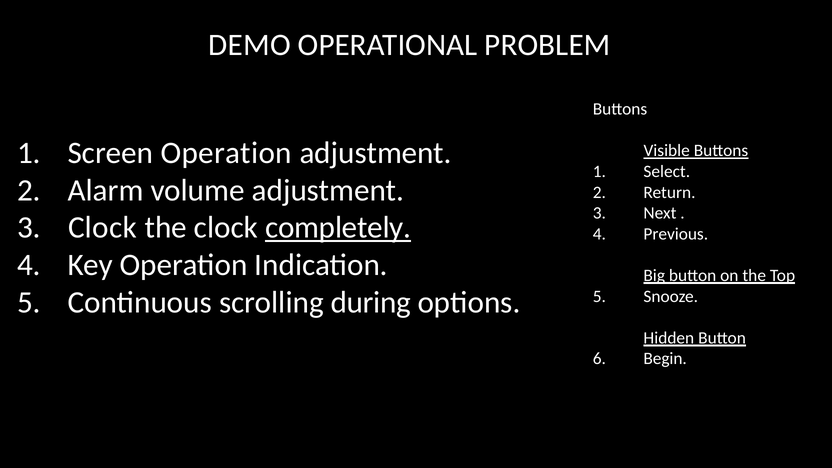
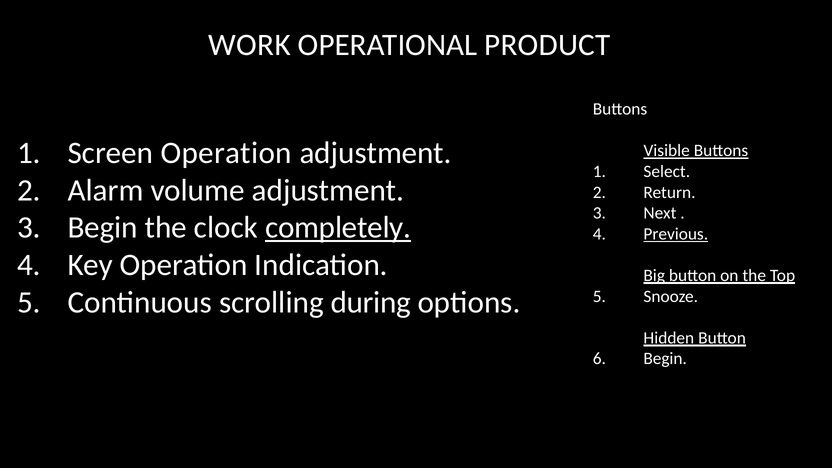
DEMO: DEMO -> WORK (250, 45)
PROBLEM: PROBLEM -> PRODUCT (547, 45)
Clock: Clock -> Begin (103, 228)
Previous underline: none -> present (676, 234)
